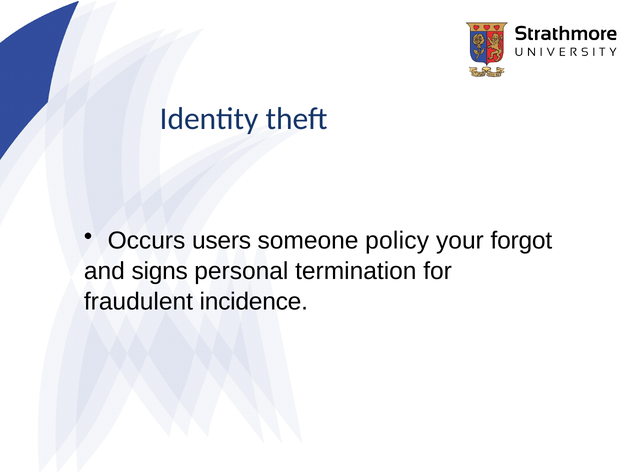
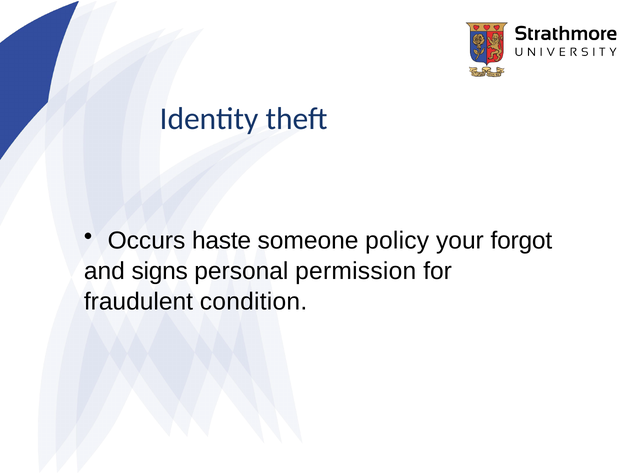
users: users -> haste (222, 241)
termination: termination -> permission (356, 271)
incidence: incidence -> condition (254, 301)
